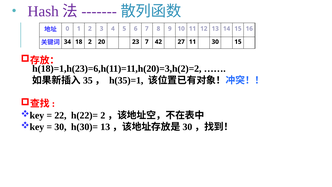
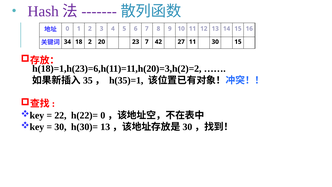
h(22)= 2: 2 -> 0 (103, 115)
